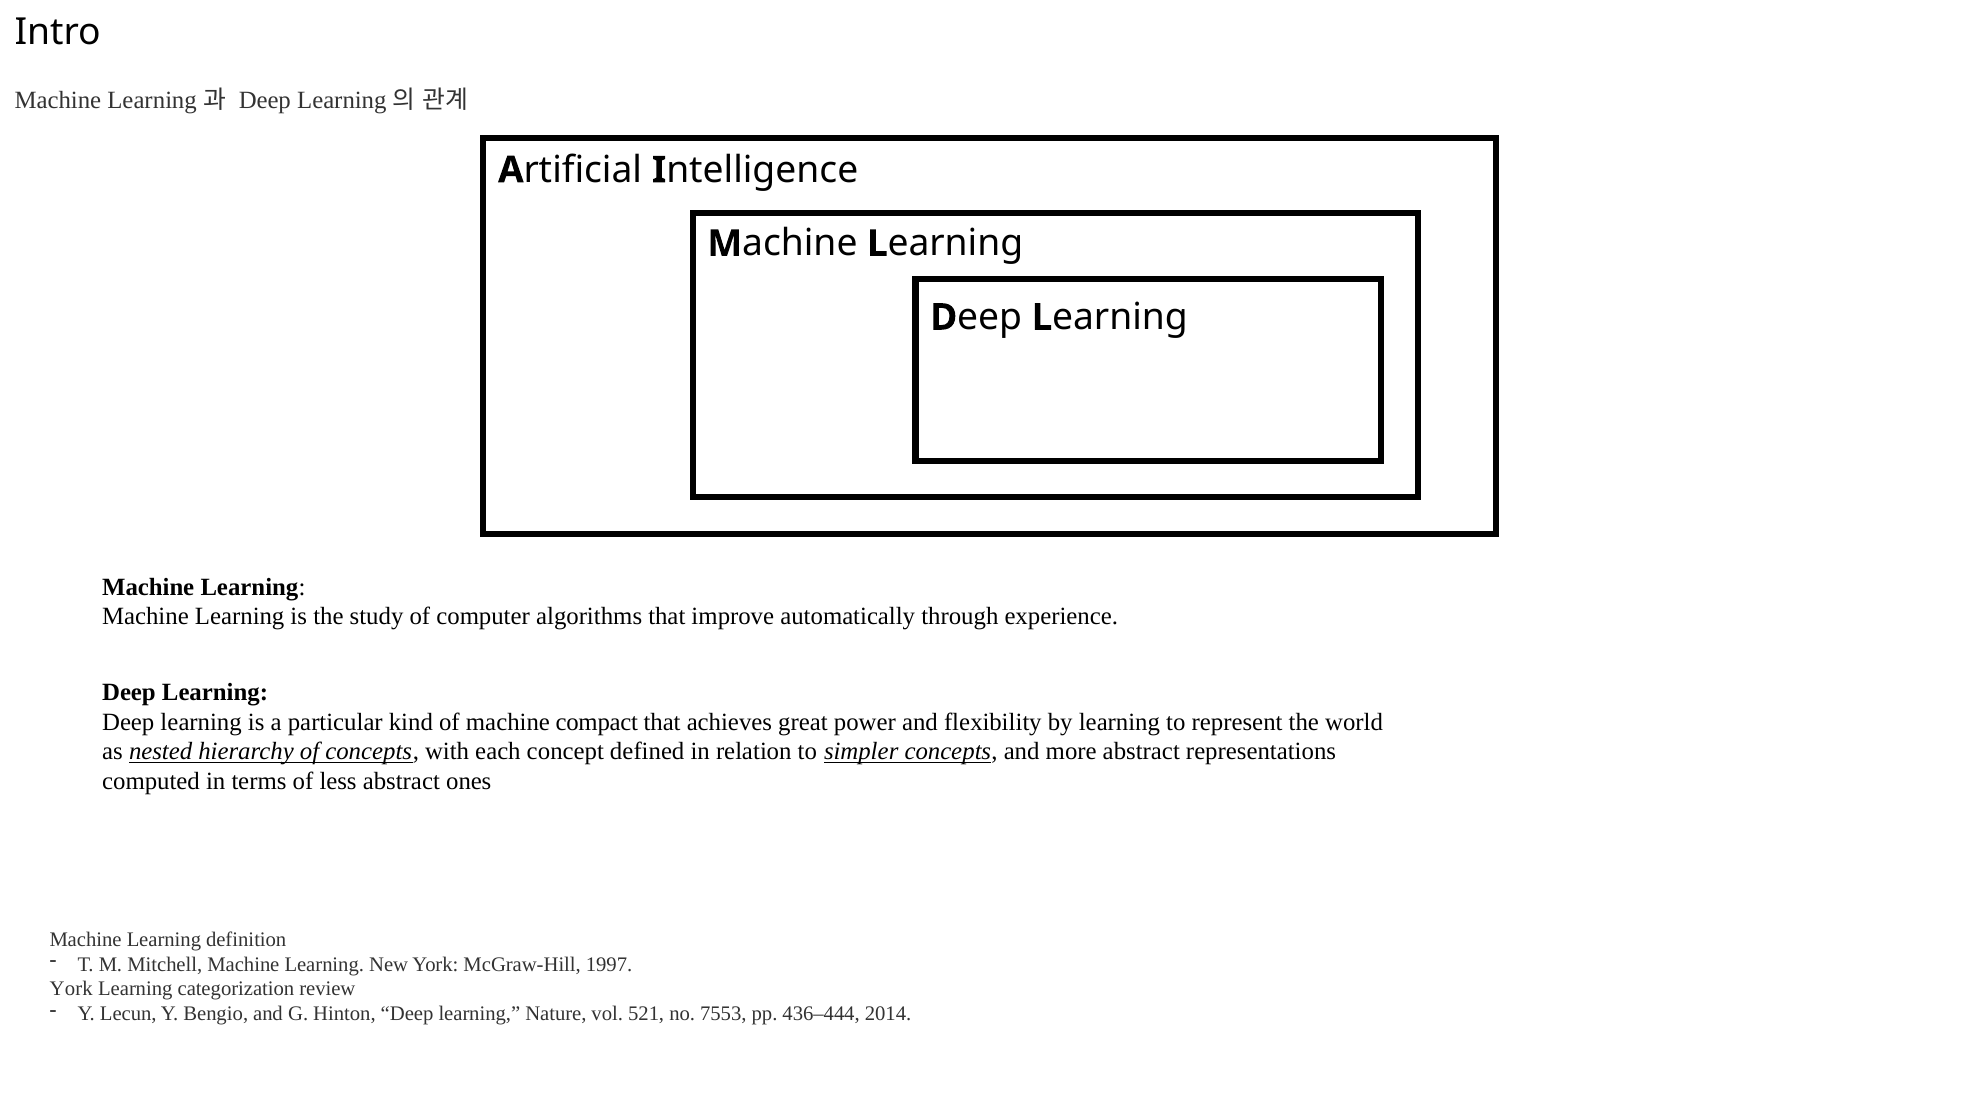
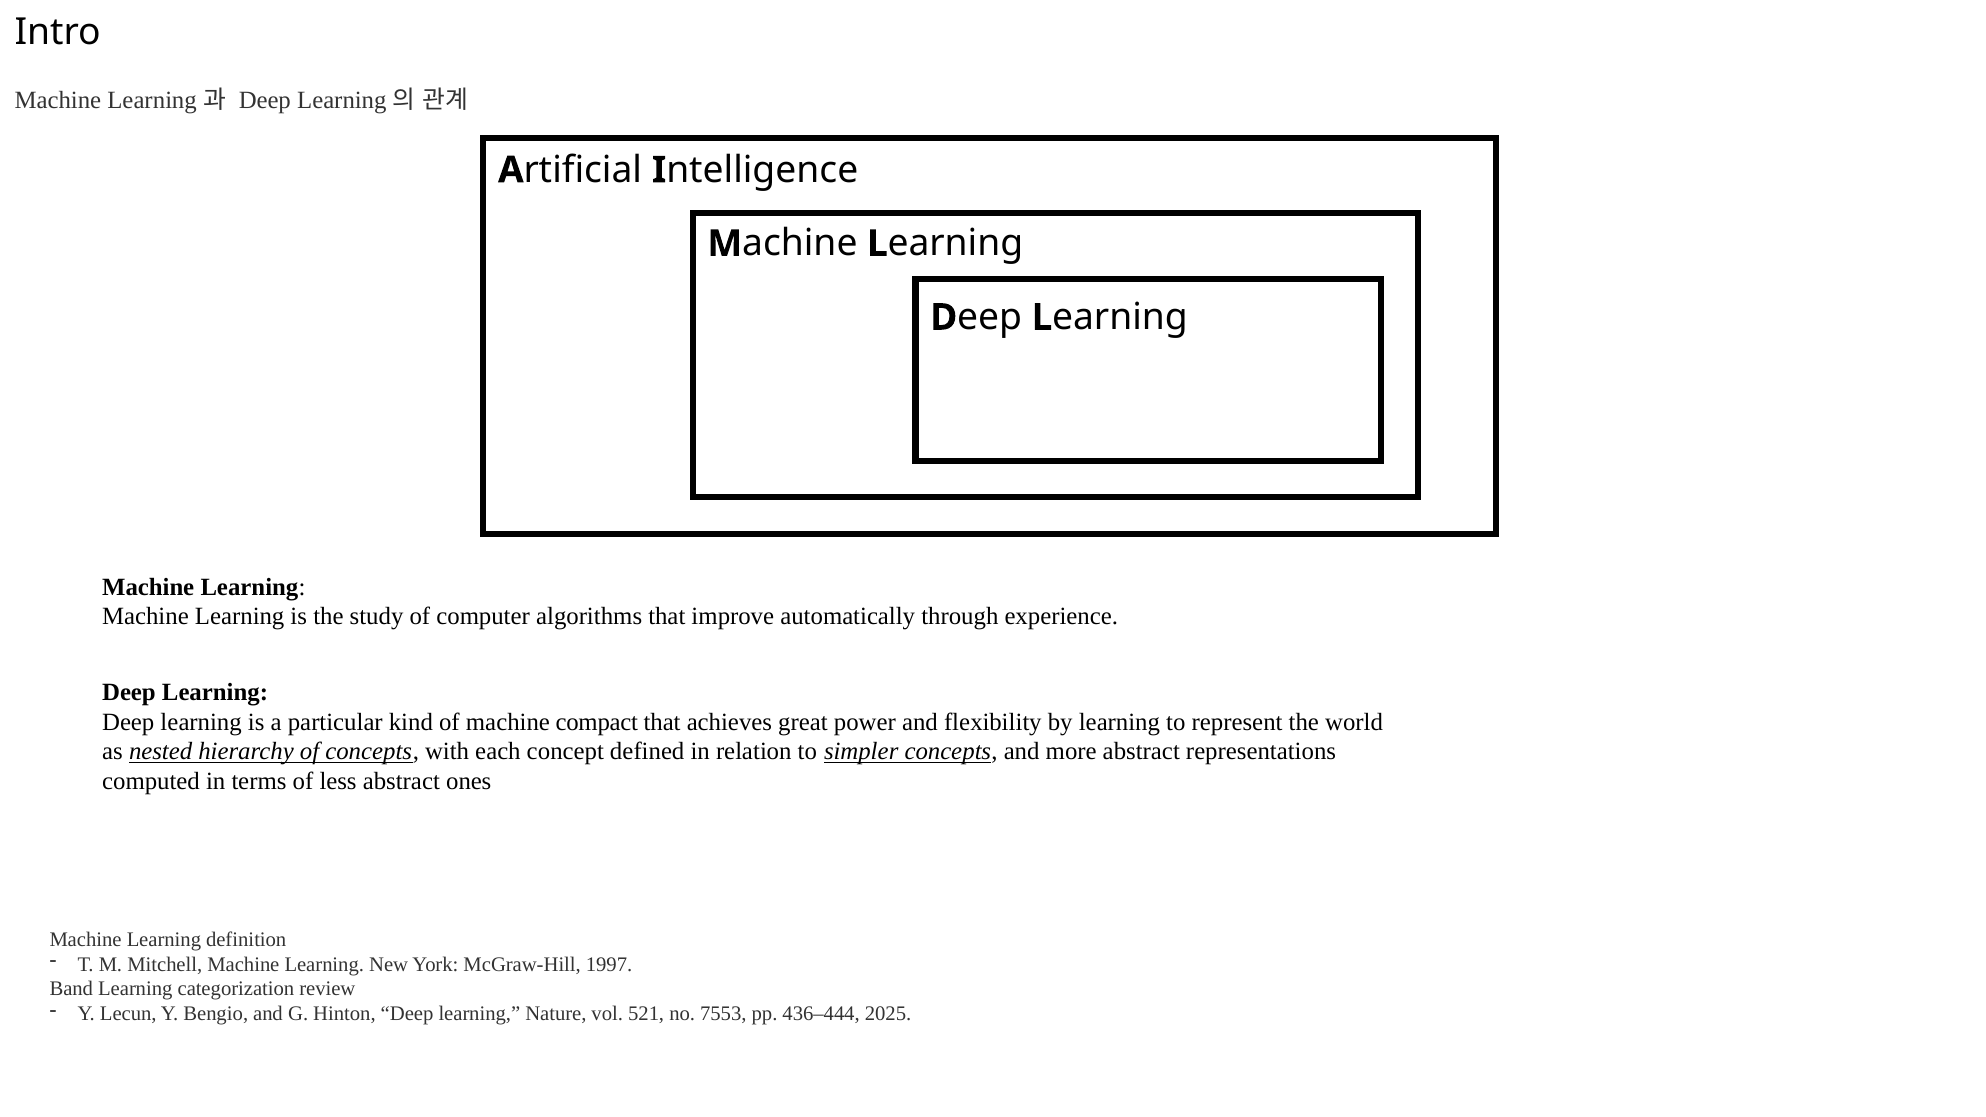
York: York -> Band (71, 989)
2014: 2014 -> 2025 (888, 1014)
